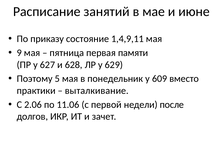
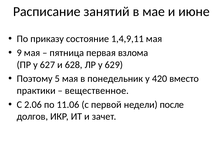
памяти: памяти -> взлома (133, 53)
609: 609 -> 420 (160, 78)
выталкивание: выталкивание -> вещественное (97, 90)
